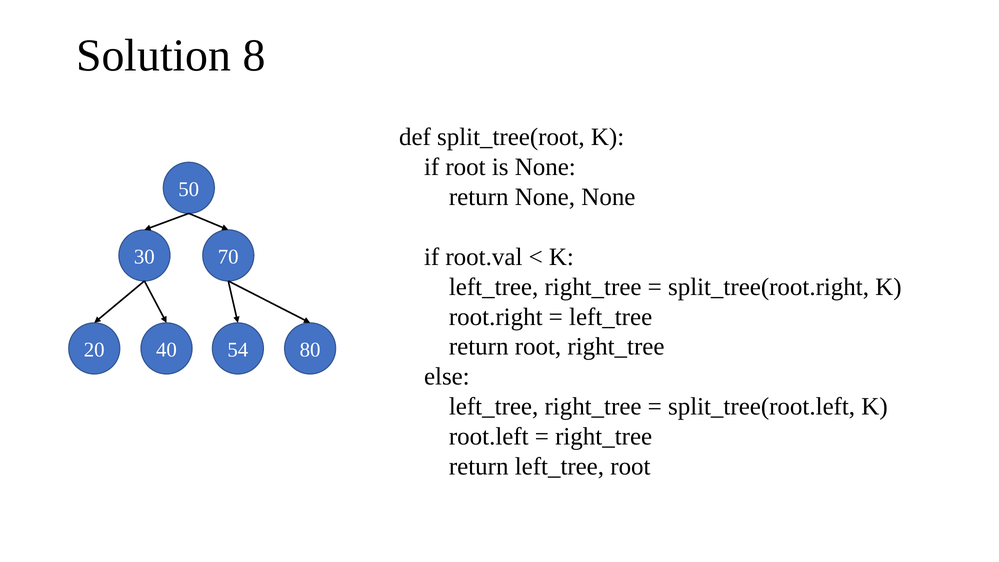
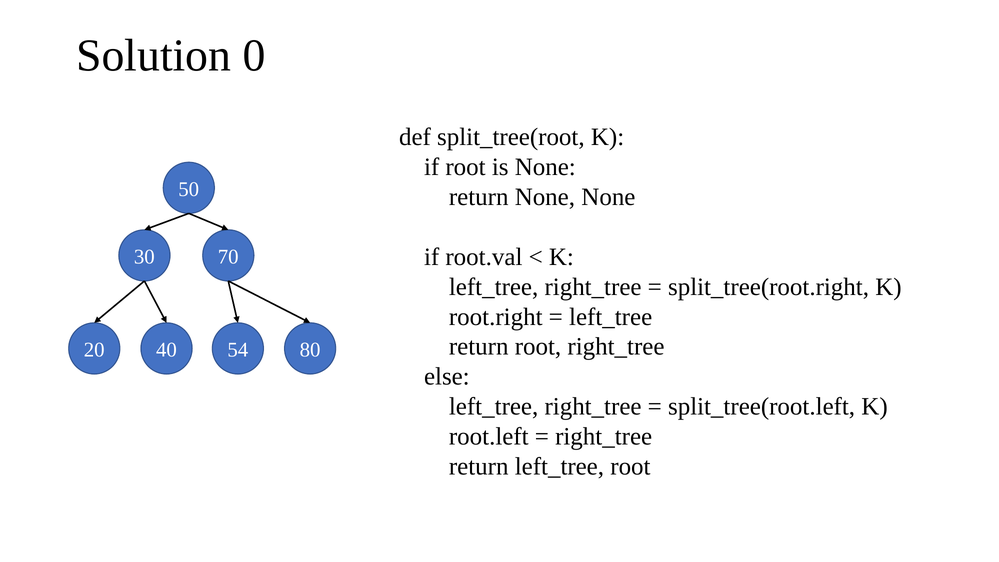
8: 8 -> 0 (254, 56)
